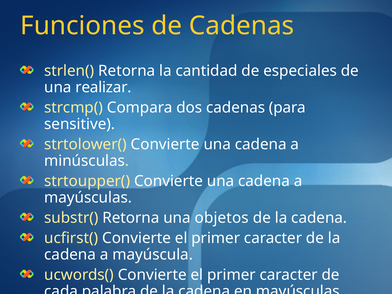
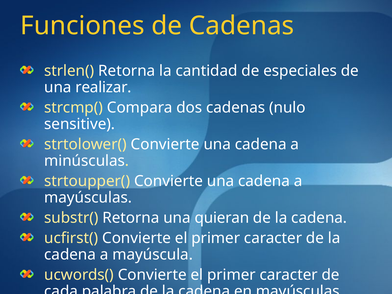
para: para -> nulo (287, 108)
objetos: objetos -> quieran (222, 218)
